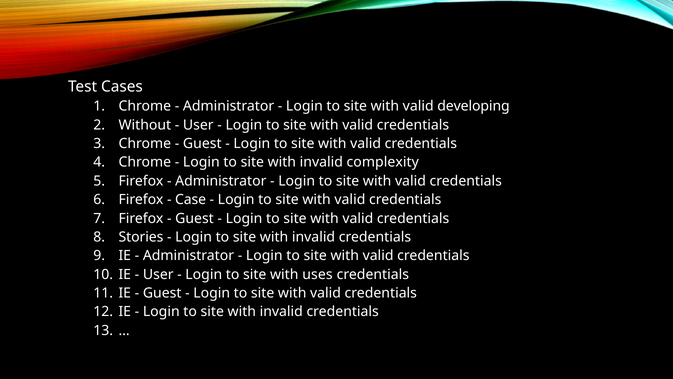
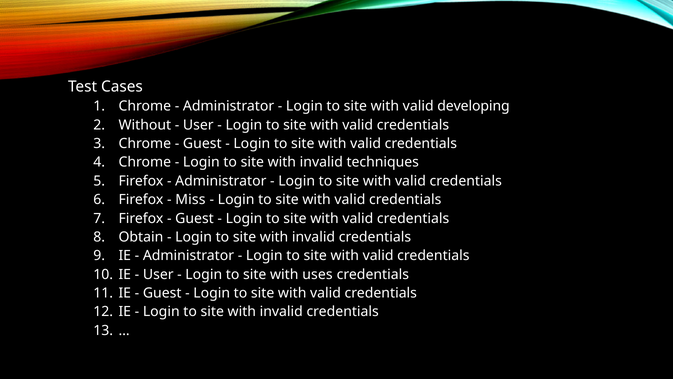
complexity: complexity -> techniques (383, 162)
Case: Case -> Miss (190, 199)
Stories: Stories -> Obtain (141, 237)
